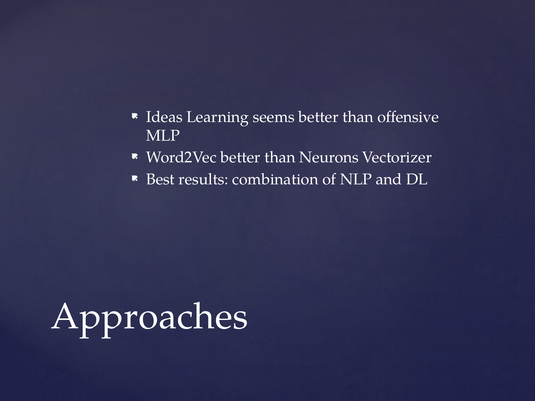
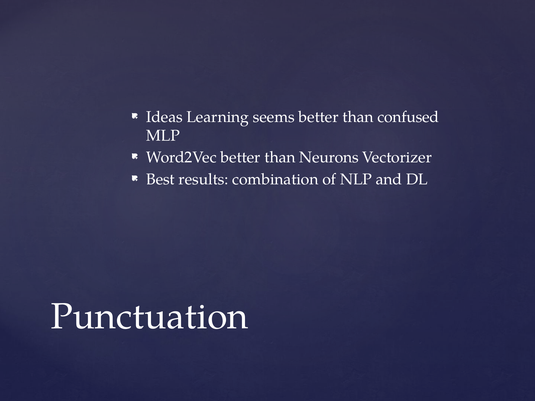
offensive: offensive -> confused (408, 117)
Approaches: Approaches -> Punctuation (150, 317)
